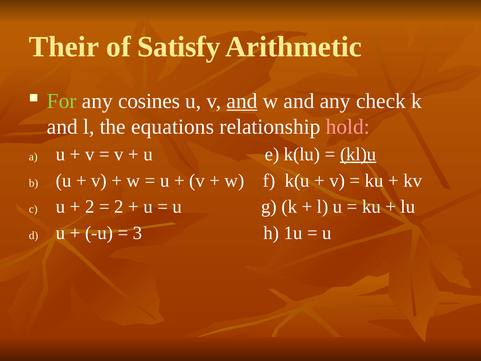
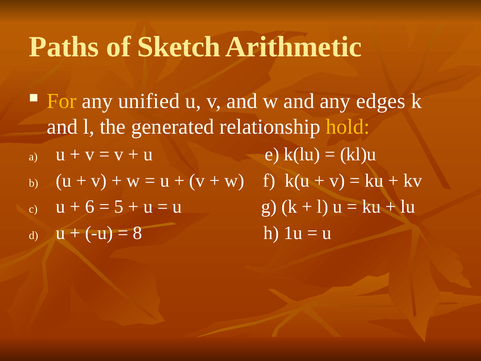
Their: Their -> Paths (64, 47)
Satisfy: Satisfy -> Sketch (179, 47)
For colour: light green -> yellow (62, 101)
cosines: cosines -> unified (149, 101)
and underline: present -> none (242, 101)
check: check -> edges (381, 101)
equations: equations -> generated (173, 127)
hold colour: pink -> yellow (348, 127)
kl)u underline: present -> none (358, 154)
2: 2 -> 6 (90, 207)
2: 2 -> 5 (119, 207)
3: 3 -> 8 (138, 233)
